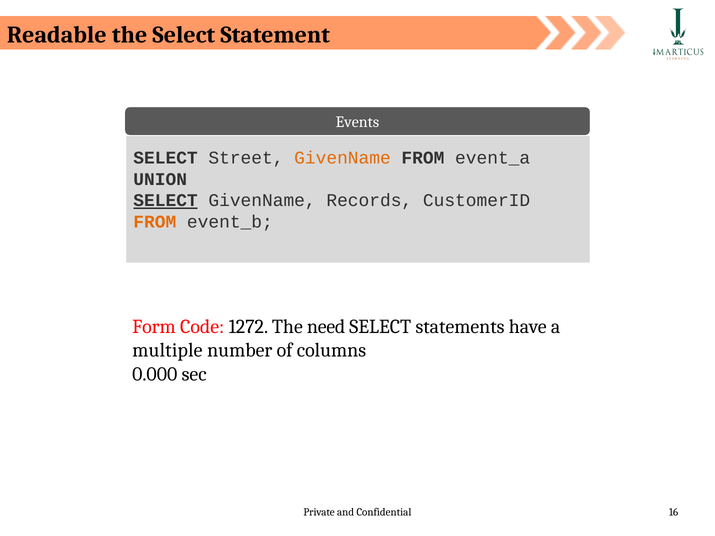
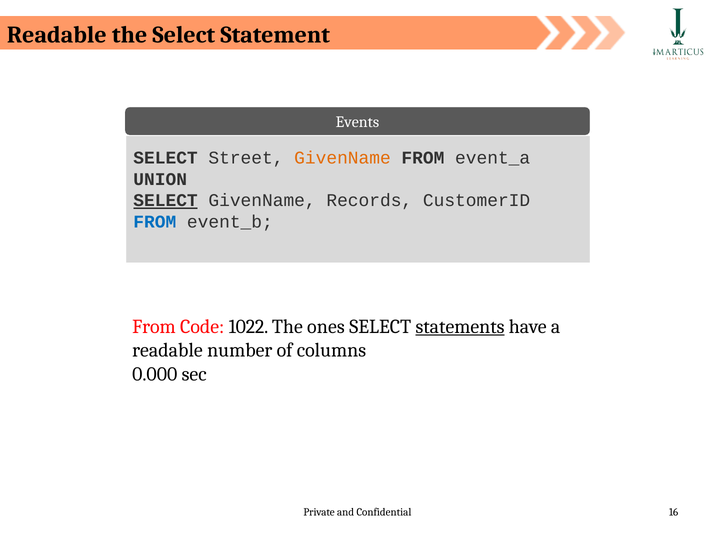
FROM colour: orange -> blue (155, 222)
Form: Form -> From (154, 327)
1272: 1272 -> 1022 (248, 327)
need: need -> ones (326, 327)
statements underline: none -> present (460, 327)
multiple: multiple -> readable (167, 351)
